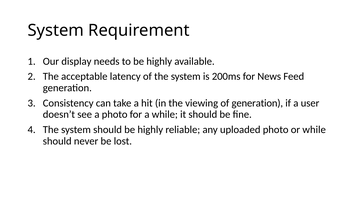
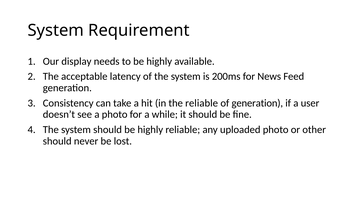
the viewing: viewing -> reliable (202, 103)
or while: while -> other (314, 129)
